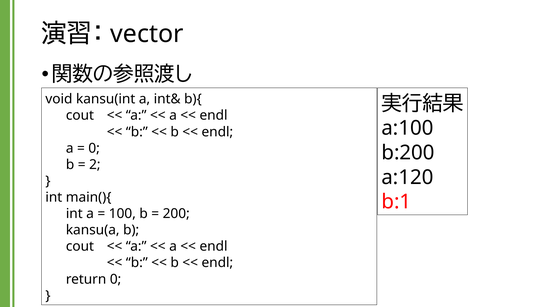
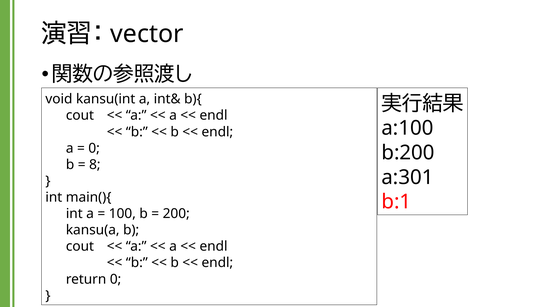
2: 2 -> 8 (95, 165)
a:120: a:120 -> a:301 (407, 177)
